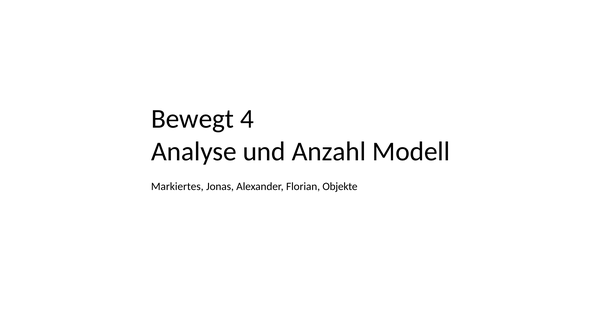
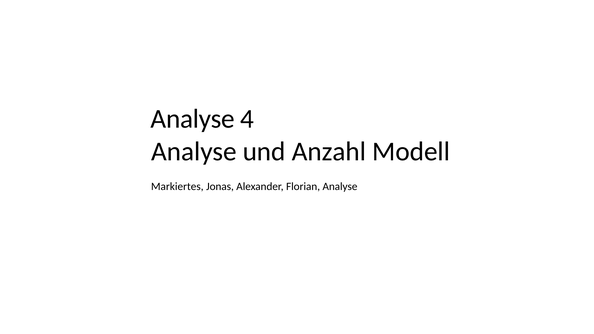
Bewegt: Bewegt -> Analyse (193, 119)
Florian Objekte: Objekte -> Analyse (340, 187)
